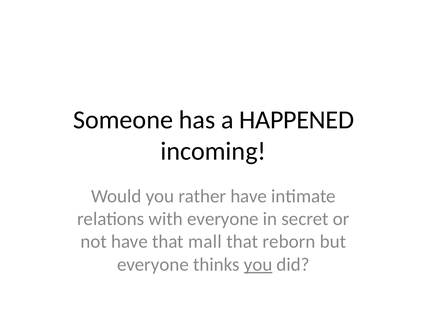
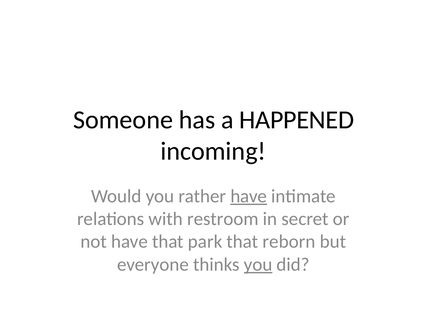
have underline: none -> present (249, 196)
with everyone: everyone -> restroom (223, 219)
mall: mall -> park (205, 242)
